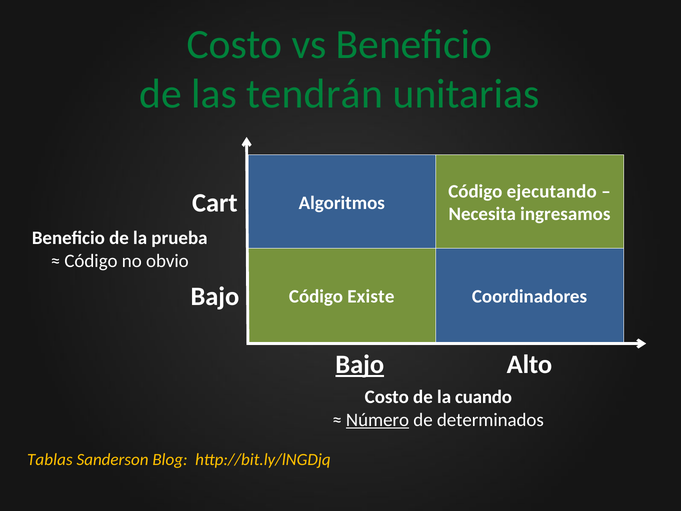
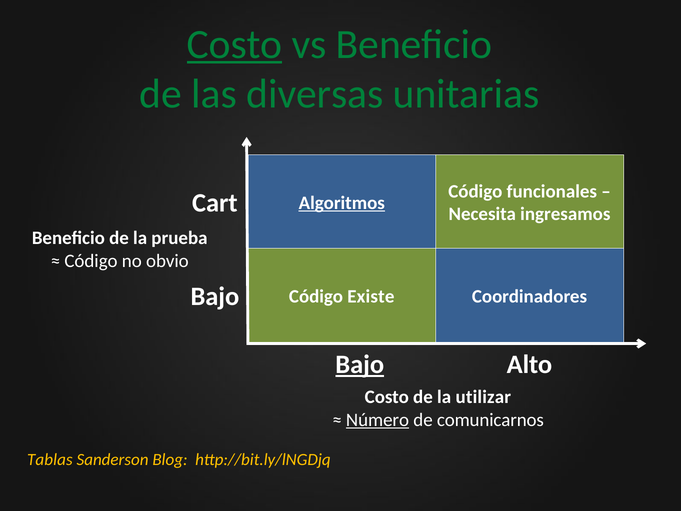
Costo underline: none -> present (235, 44)
tendrán: tendrán -> diversas (315, 94)
ejecutando: ejecutando -> funcionales (552, 191)
Algoritmos underline: none -> present (342, 203)
cuando: cuando -> utilizar (483, 397)
determinados: determinados -> comunicarnos (490, 420)
